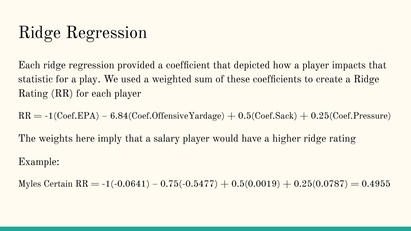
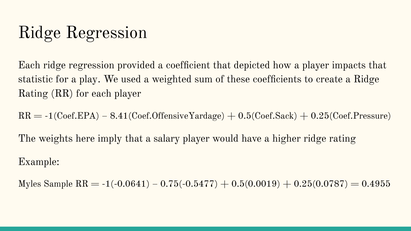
6.84(Coef.OffensiveYardage: 6.84(Coef.OffensiveYardage -> 8.41(Coef.OffensiveYardage (167, 116)
Certain: Certain -> Sample (58, 184)
